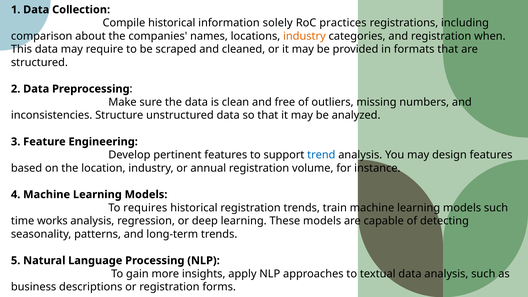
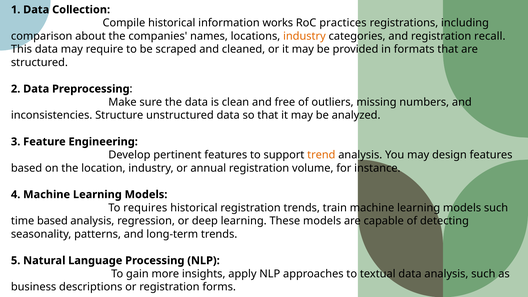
solely: solely -> works (278, 23)
when: when -> recall (490, 36)
trend colour: blue -> orange (321, 155)
time works: works -> based (52, 221)
